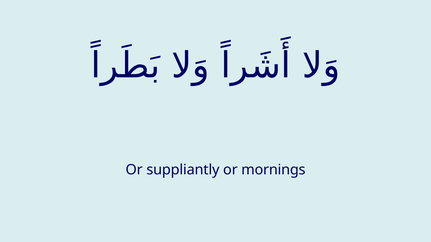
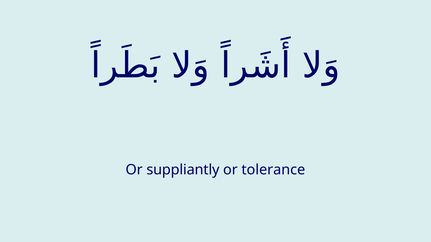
mornings: mornings -> tolerance (273, 170)
